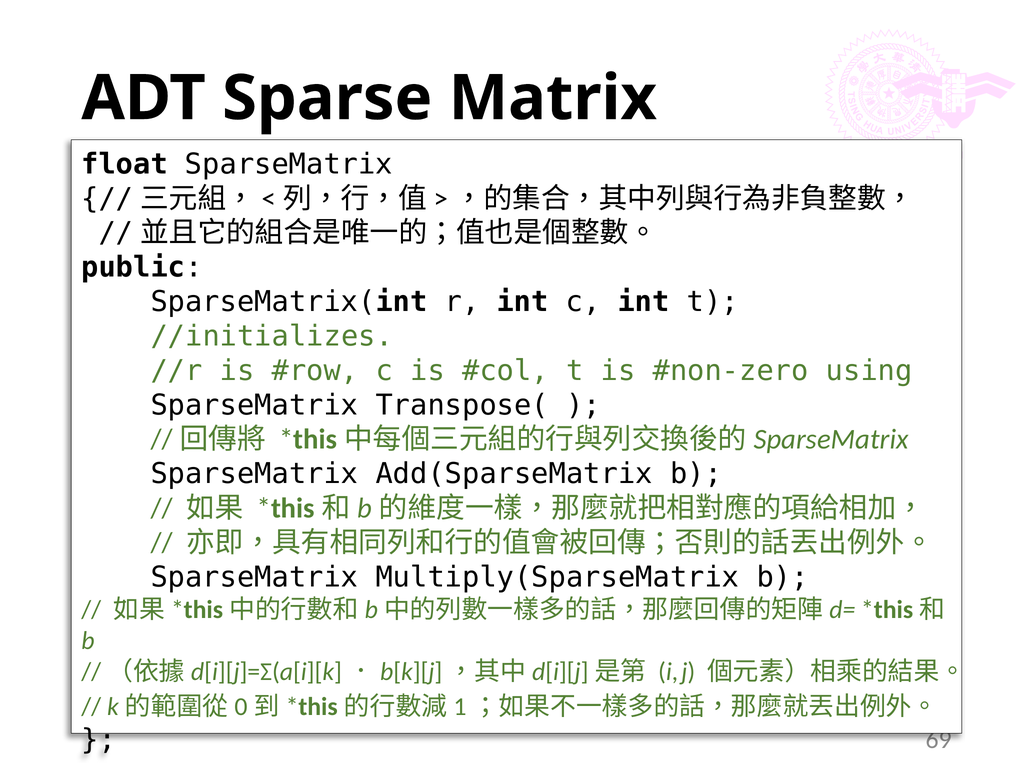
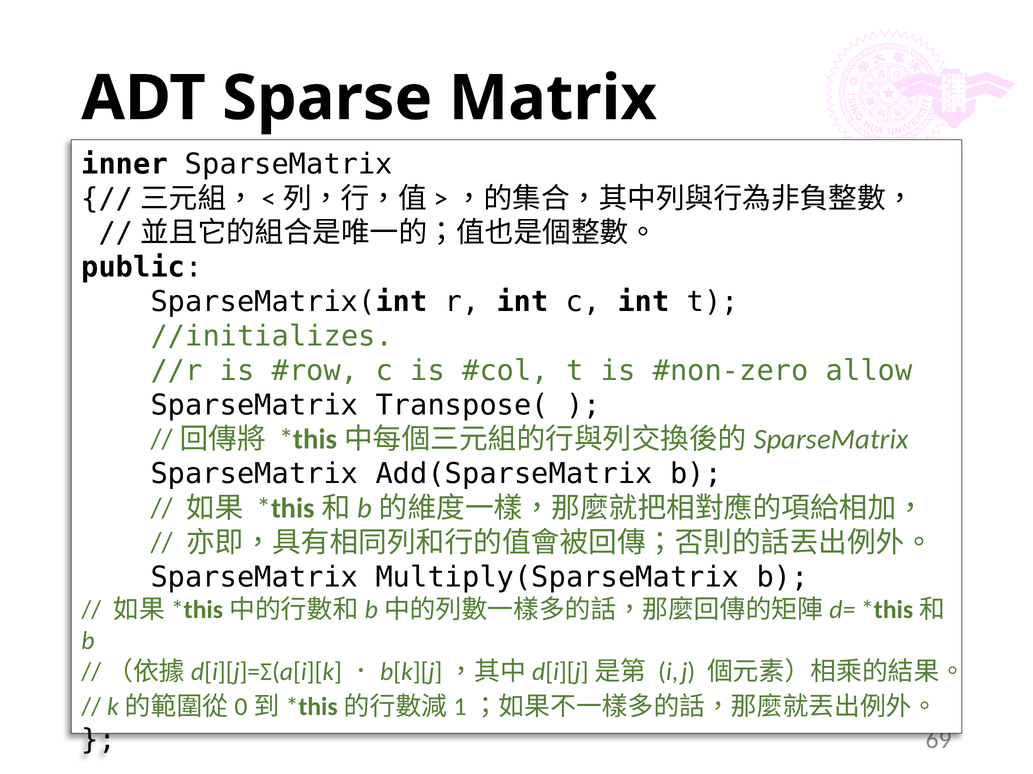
float: float -> inner (125, 164)
using: using -> allow (869, 371)
